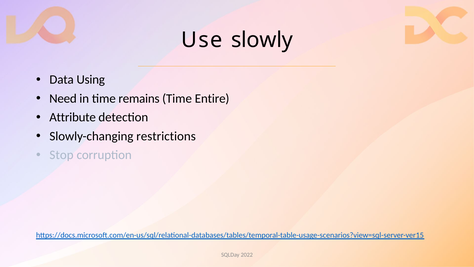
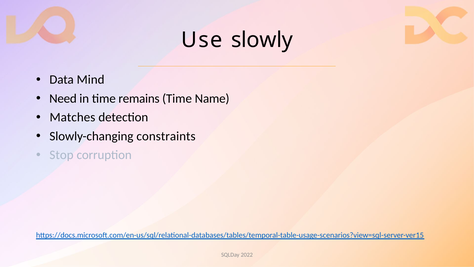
Using: Using -> Mind (91, 80)
Entire: Entire -> Name (212, 98)
Attribute: Attribute -> Matches (72, 117)
restrictions: restrictions -> constraints (166, 136)
